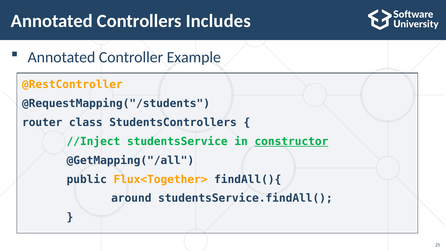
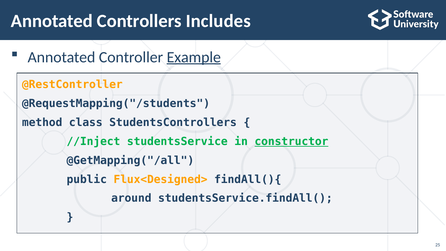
Example underline: none -> present (194, 57)
router: router -> method (42, 122)
Flux<Together>: Flux<Together> -> Flux<Designed> (161, 179)
